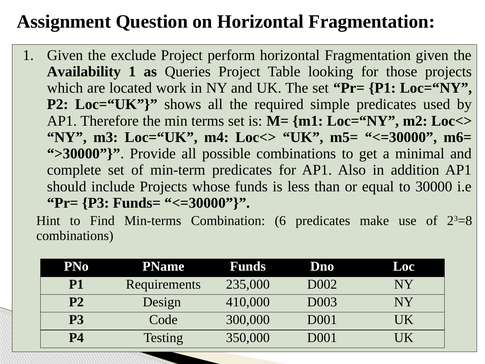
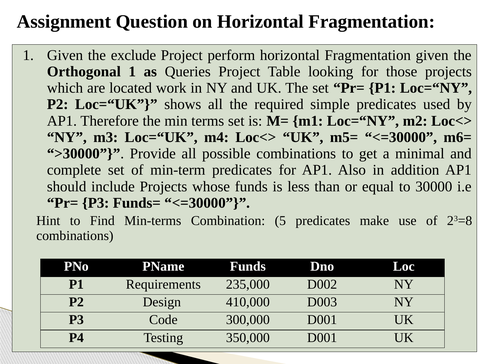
Availability: Availability -> Orthogonal (84, 72)
6: 6 -> 5 (280, 221)
